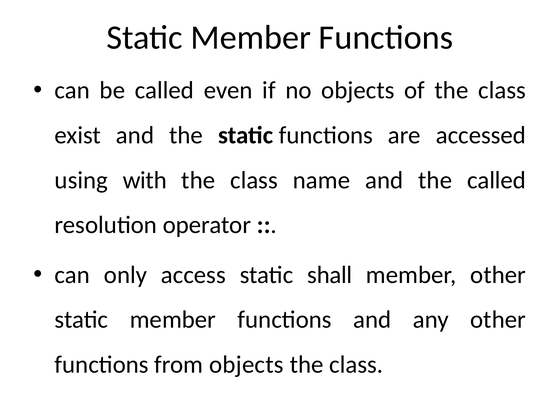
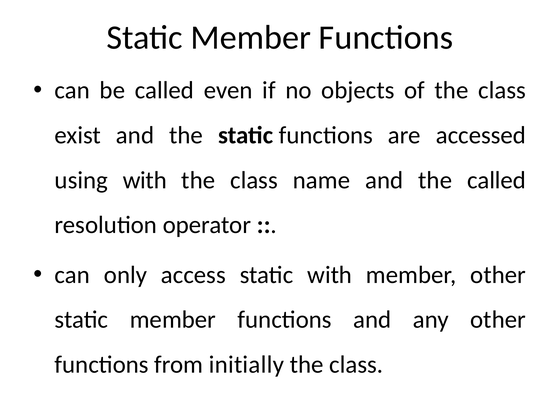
static shall: shall -> with (330, 275)
from objects: objects -> initially (246, 364)
